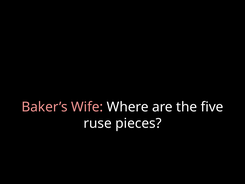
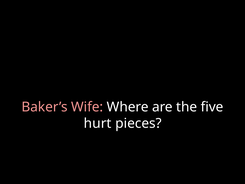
ruse: ruse -> hurt (98, 123)
